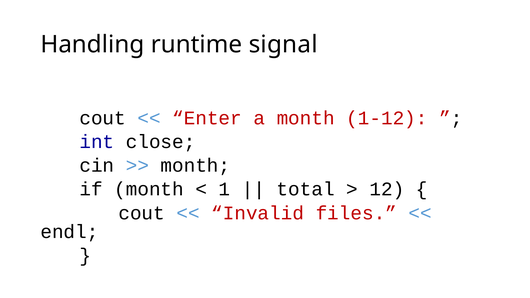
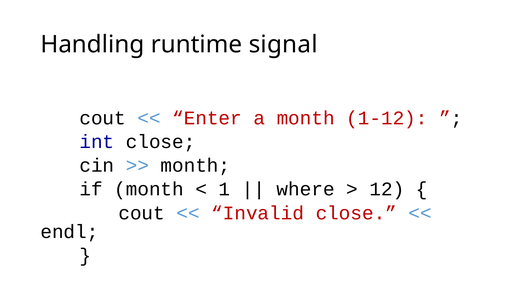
total: total -> where (306, 189)
Invalid files: files -> close (356, 213)
